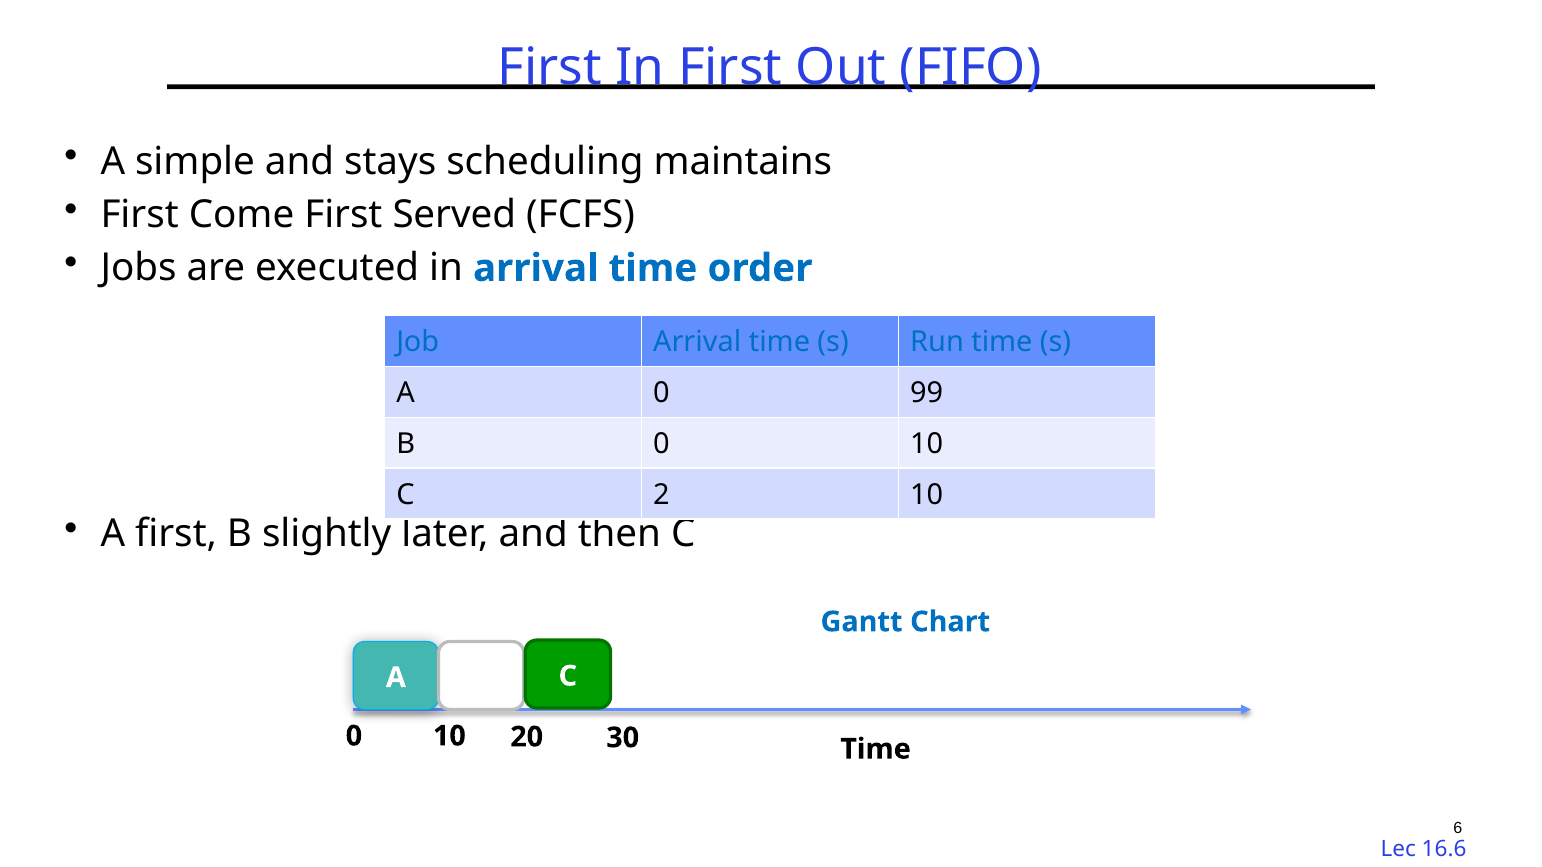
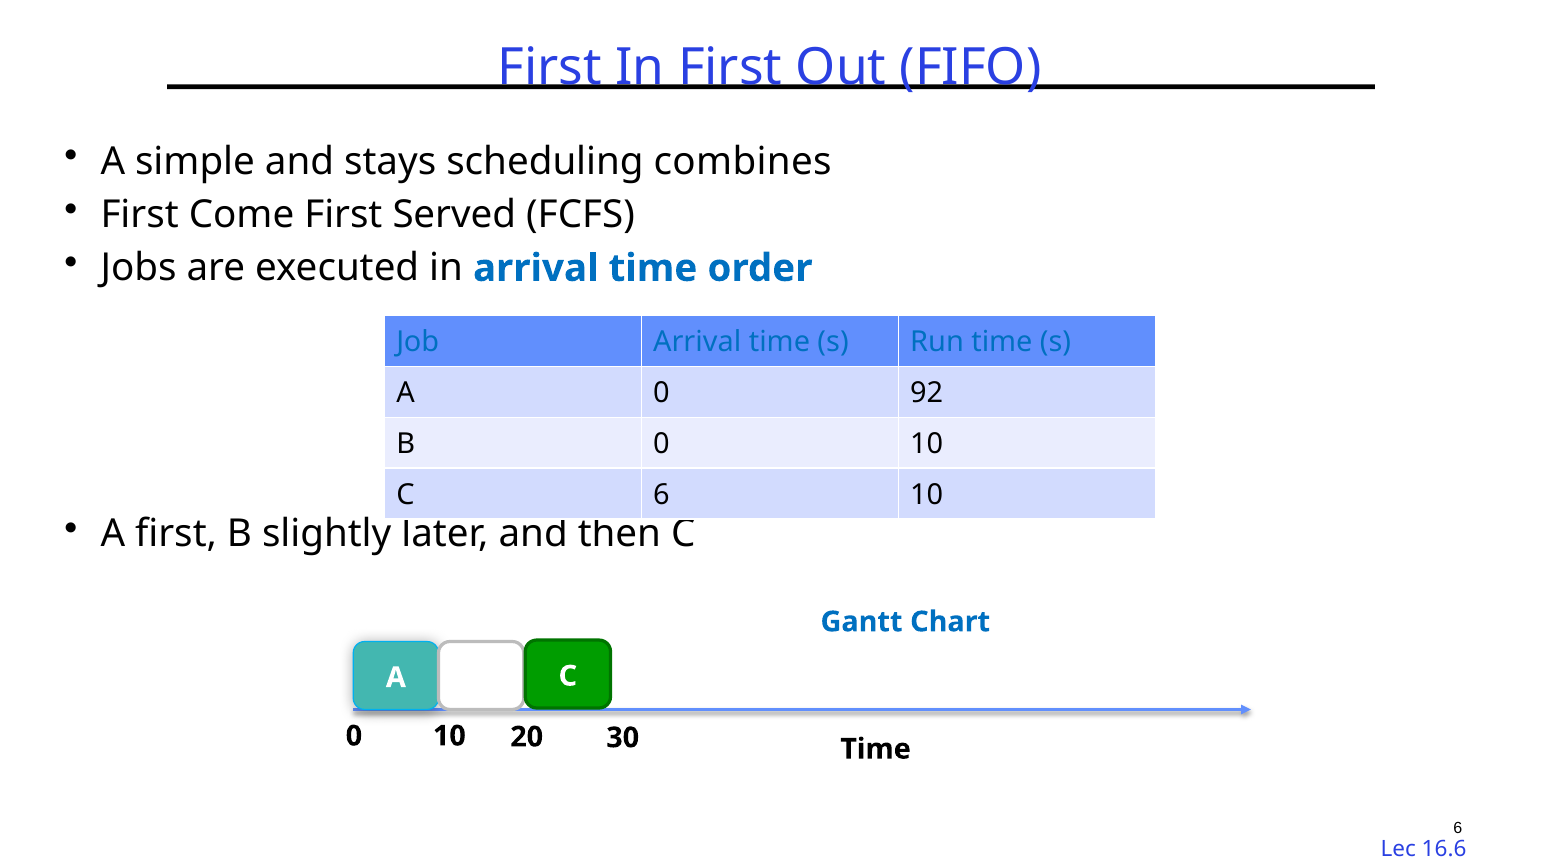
maintains: maintains -> combines (743, 162)
99: 99 -> 92 (927, 394)
C 2: 2 -> 6 (662, 495)
